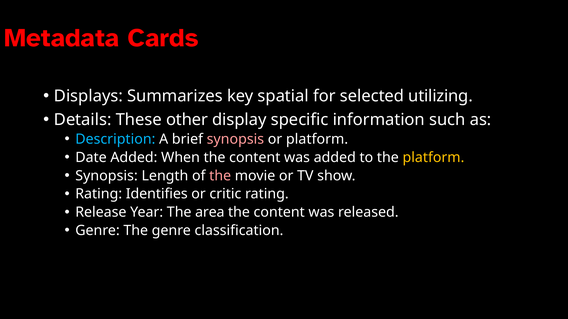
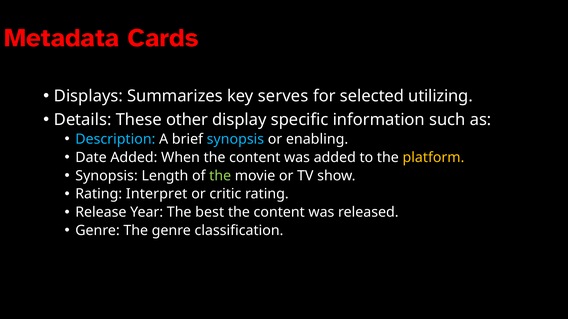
spatial: spatial -> serves (283, 96)
synopsis colour: pink -> light blue (235, 139)
or platform: platform -> enabling (317, 139)
the colour: pink -> light green (220, 176)
Identifies: Identifies -> Interpret (157, 194)
area: area -> best (210, 213)
